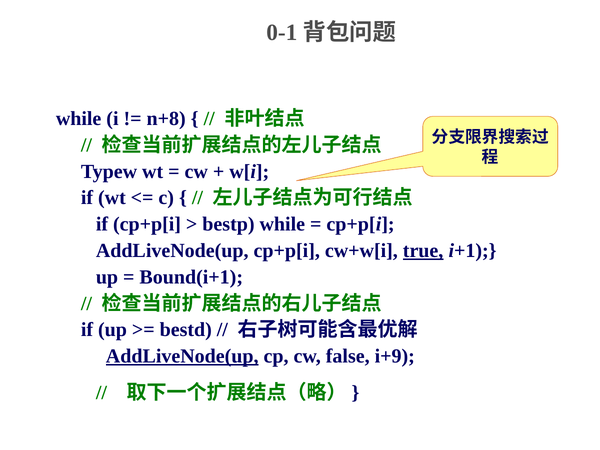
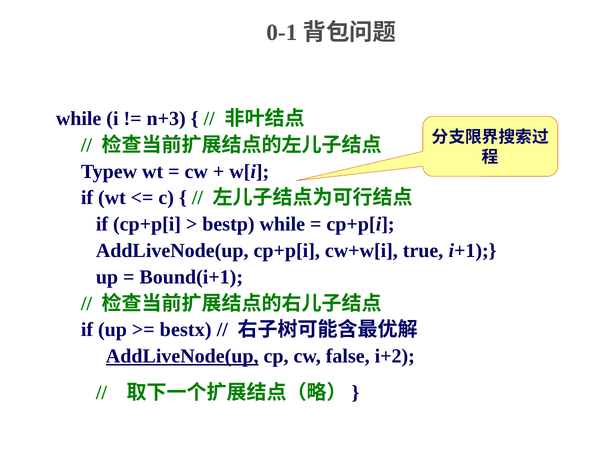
n+8: n+8 -> n+3 (166, 119)
true underline: present -> none (423, 251)
bestd: bestd -> bestx (186, 330)
i+9: i+9 -> i+2 (395, 356)
